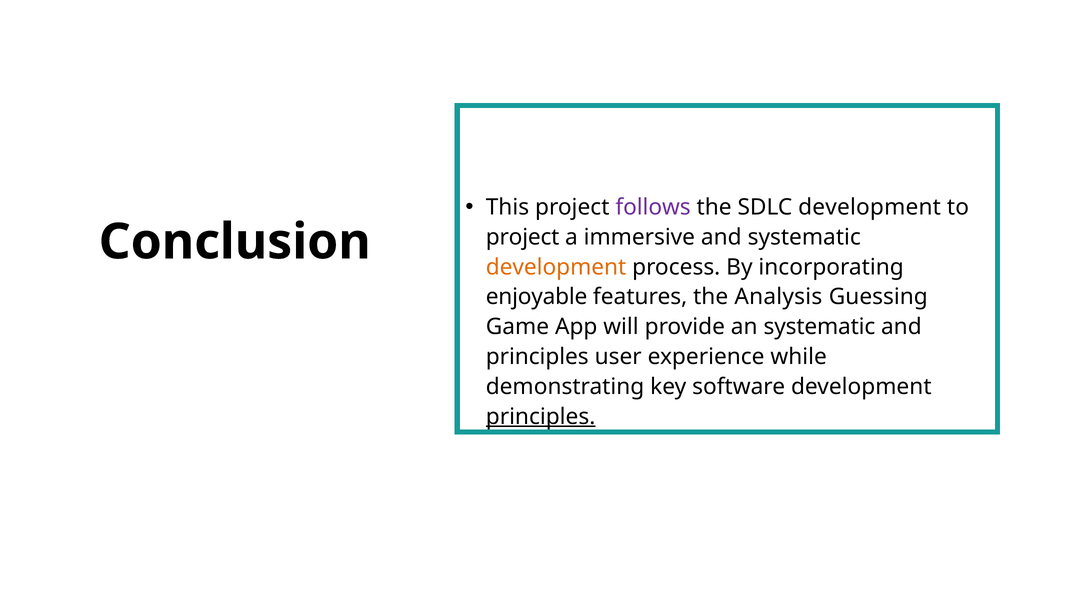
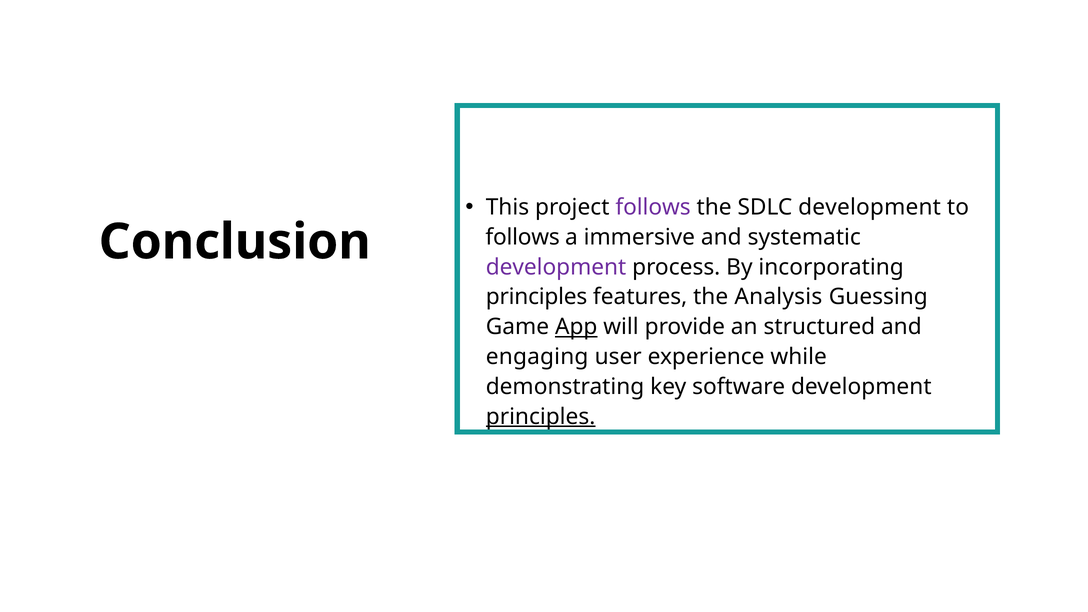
project: project -> follows (523, 237)
development colour: orange -> purple (556, 267)
enjoyable: enjoyable -> principles (537, 297)
App underline: none -> present (576, 327)
an systematic: systematic -> structured (819, 327)
principles: principles -> engaging (537, 357)
